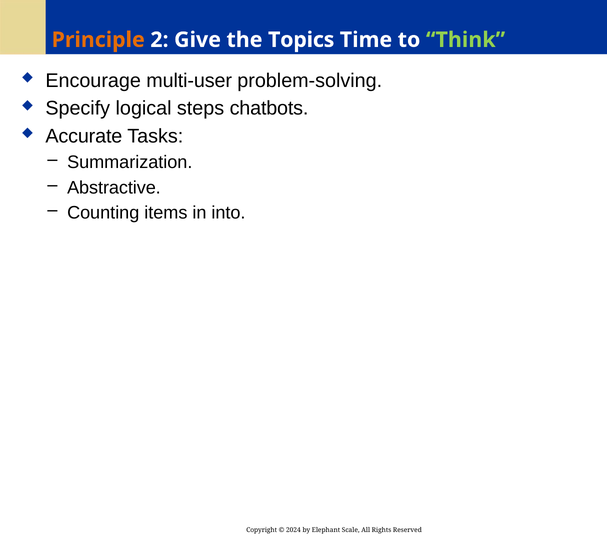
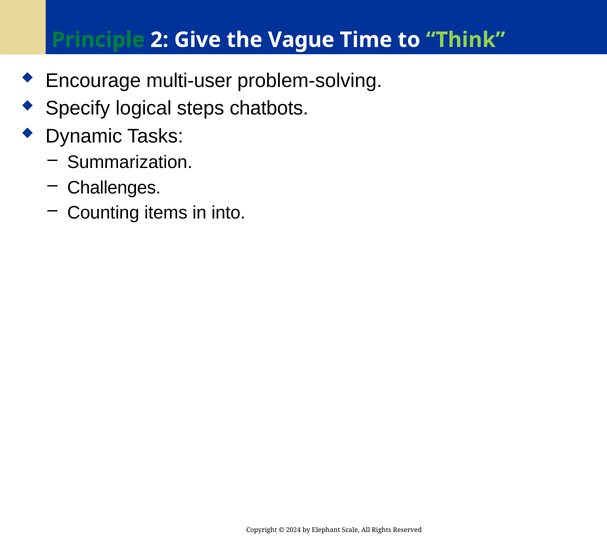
Principle colour: orange -> green (98, 40)
Topics: Topics -> Vague (301, 40)
Accurate: Accurate -> Dynamic (84, 136)
Abstractive: Abstractive -> Challenges (114, 187)
